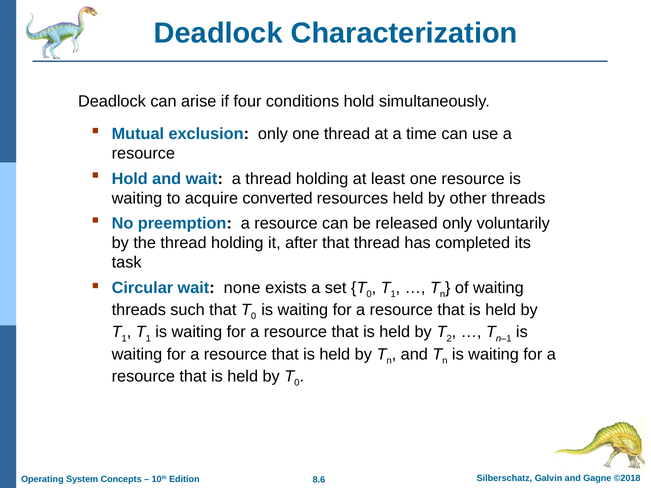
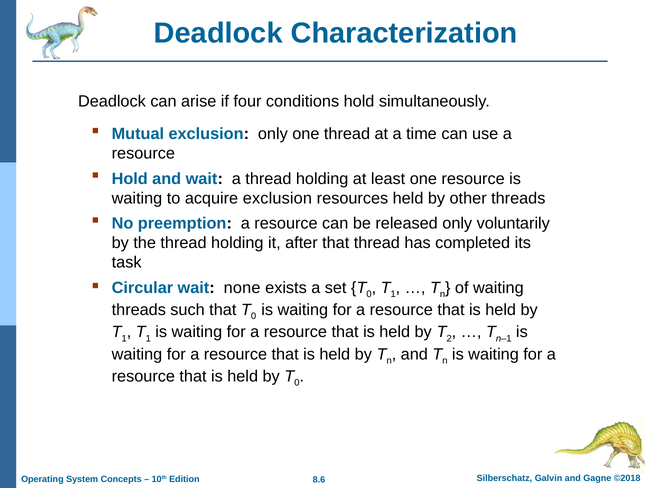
acquire converted: converted -> exclusion (277, 198)
